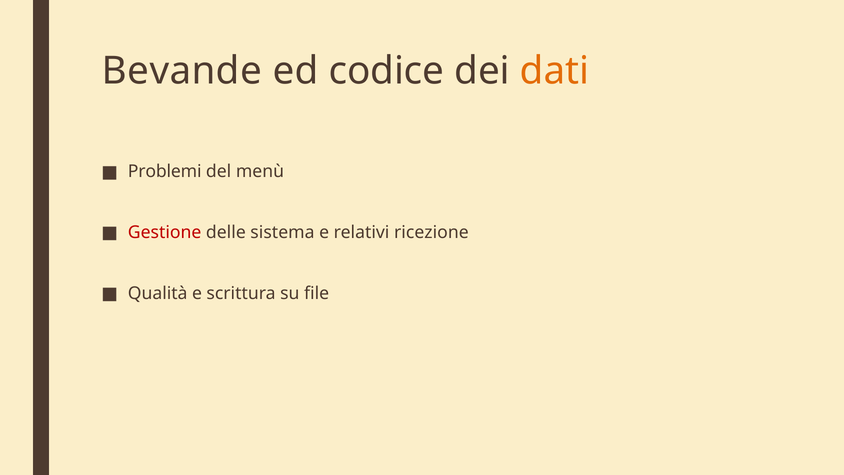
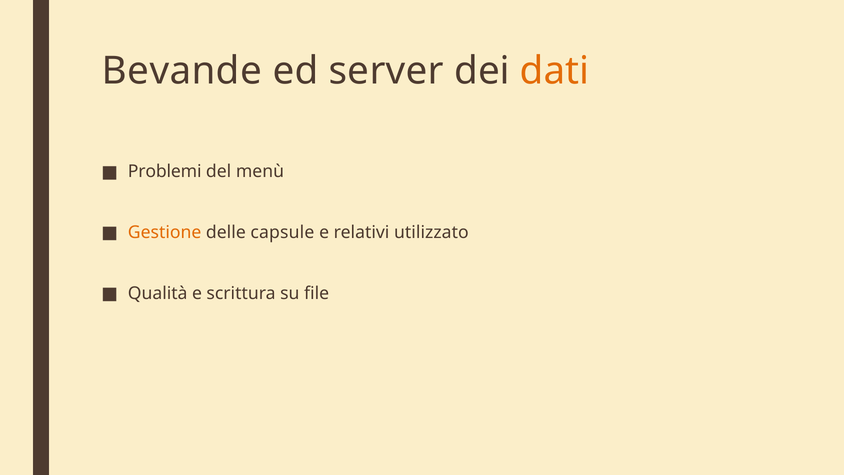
codice: codice -> server (386, 71)
Gestione colour: red -> orange (165, 232)
sistema: sistema -> capsule (282, 232)
ricezione: ricezione -> utilizzato (431, 232)
